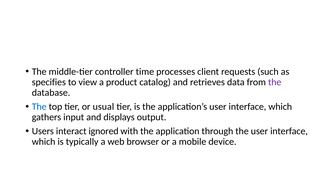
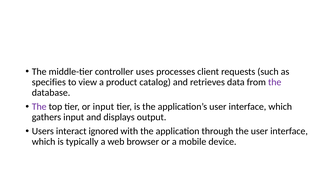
time: time -> uses (145, 72)
The colour: blue -> purple (39, 107)
or usual: usual -> input (103, 107)
